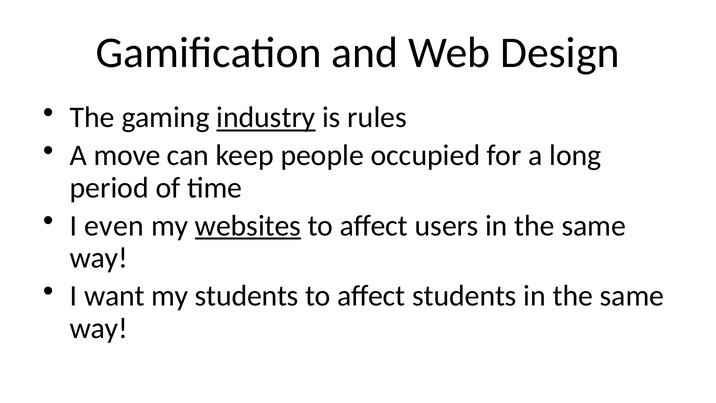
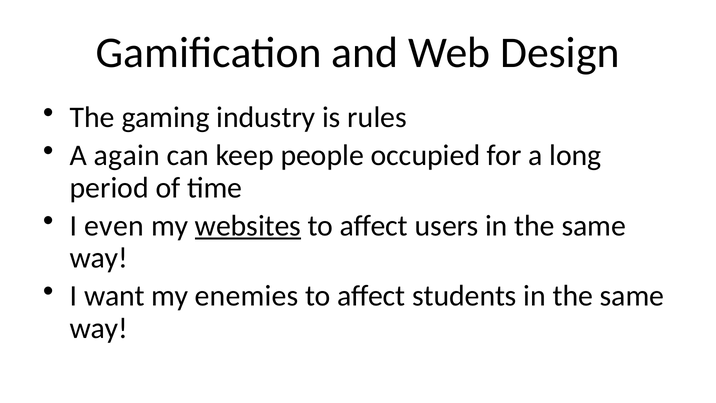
industry underline: present -> none (266, 118)
move: move -> again (127, 155)
my students: students -> enemies (247, 296)
